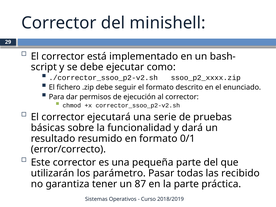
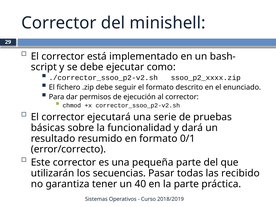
parámetro: parámetro -> secuencias (119, 173)
87: 87 -> 40 (140, 184)
